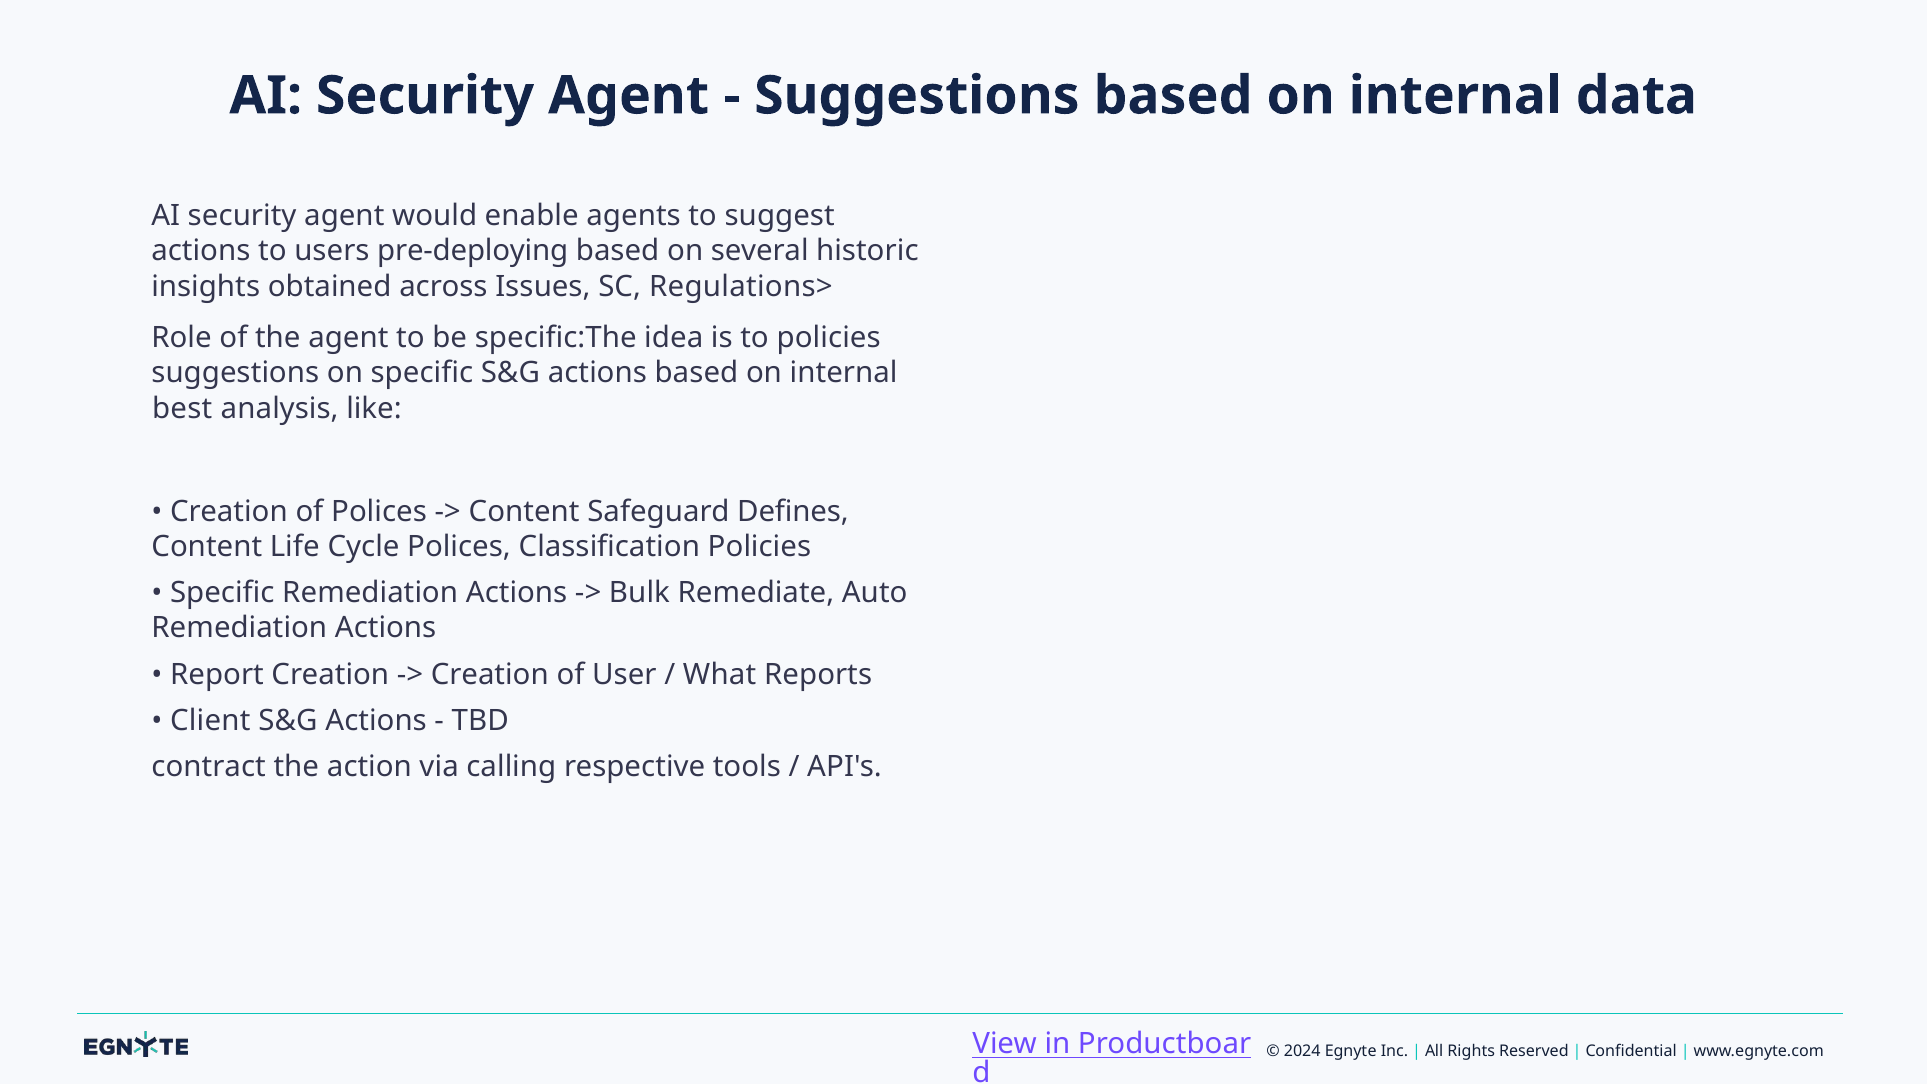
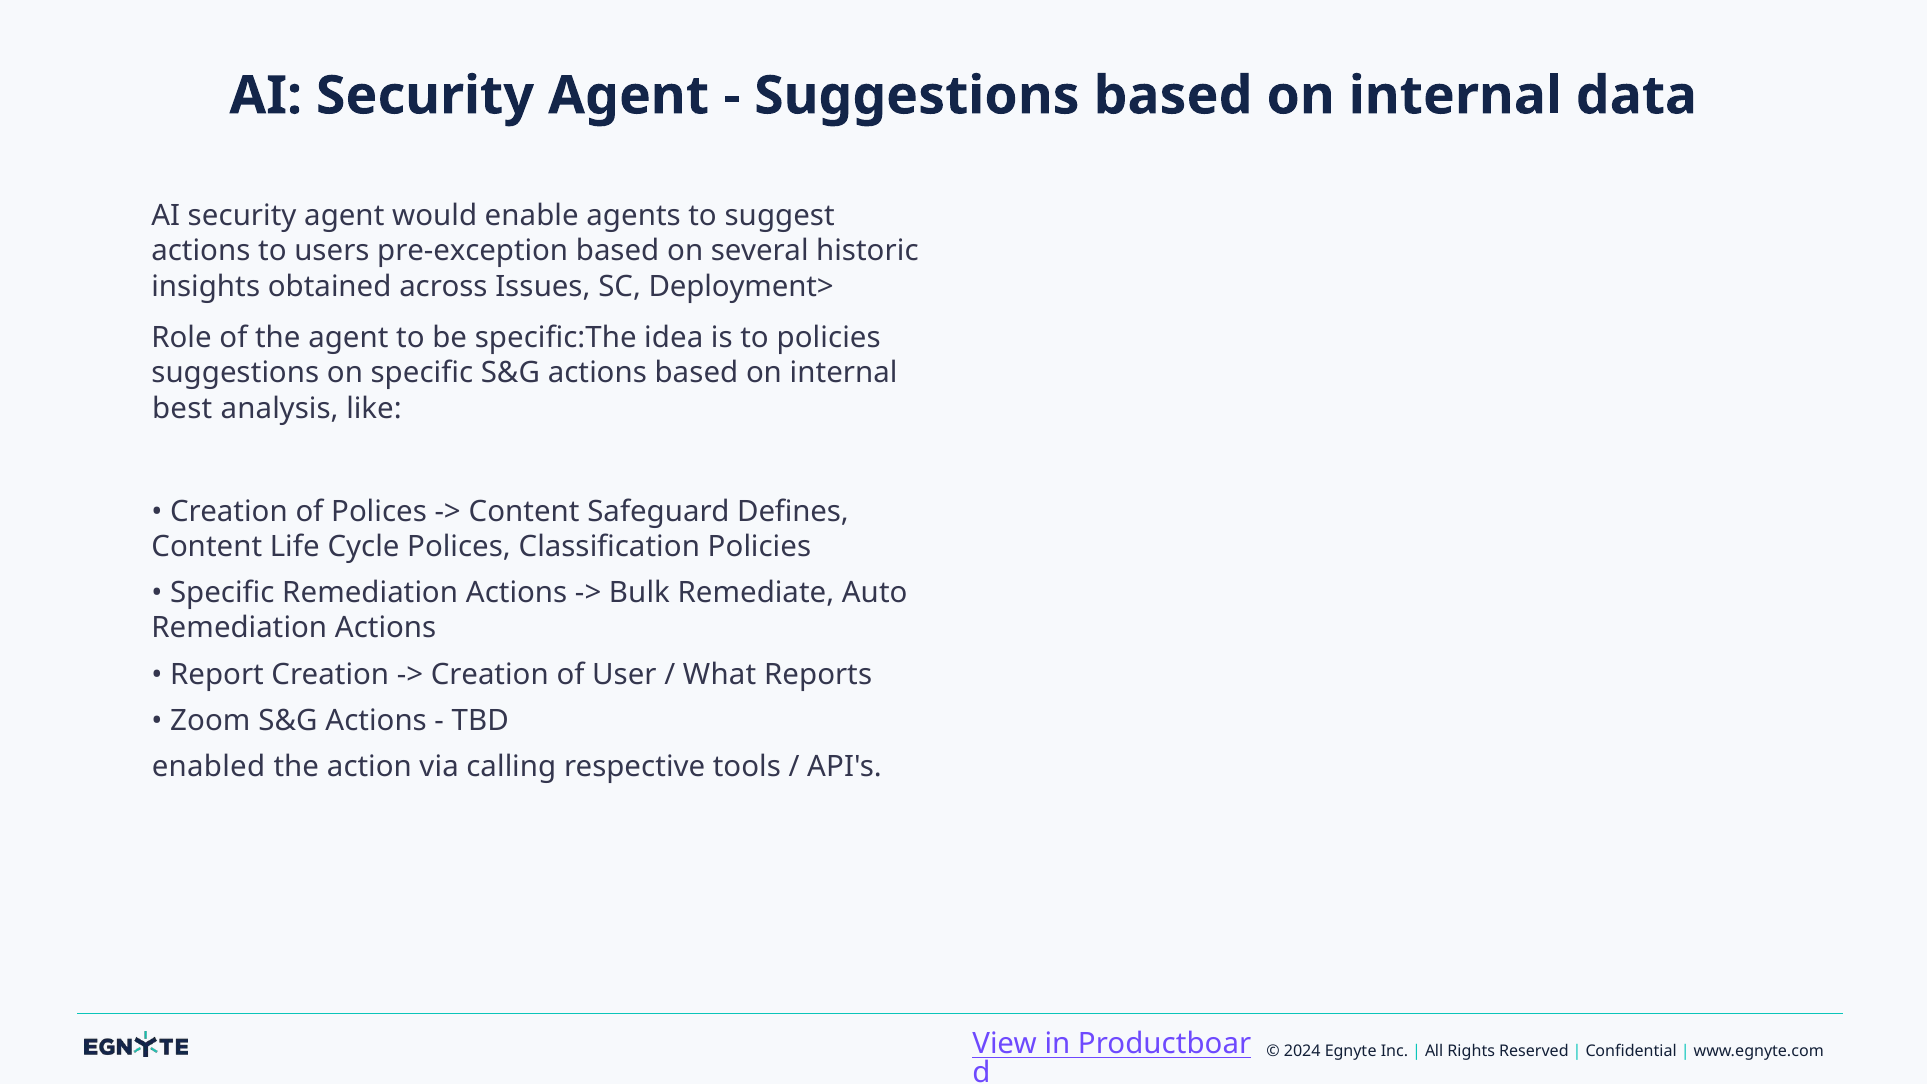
pre-deploying: pre-deploying -> pre-exception (473, 251)
Regulations>: Regulations> -> Deployment> (741, 286)
Client: Client -> Zoom (210, 720)
contract: contract -> enabled (208, 766)
